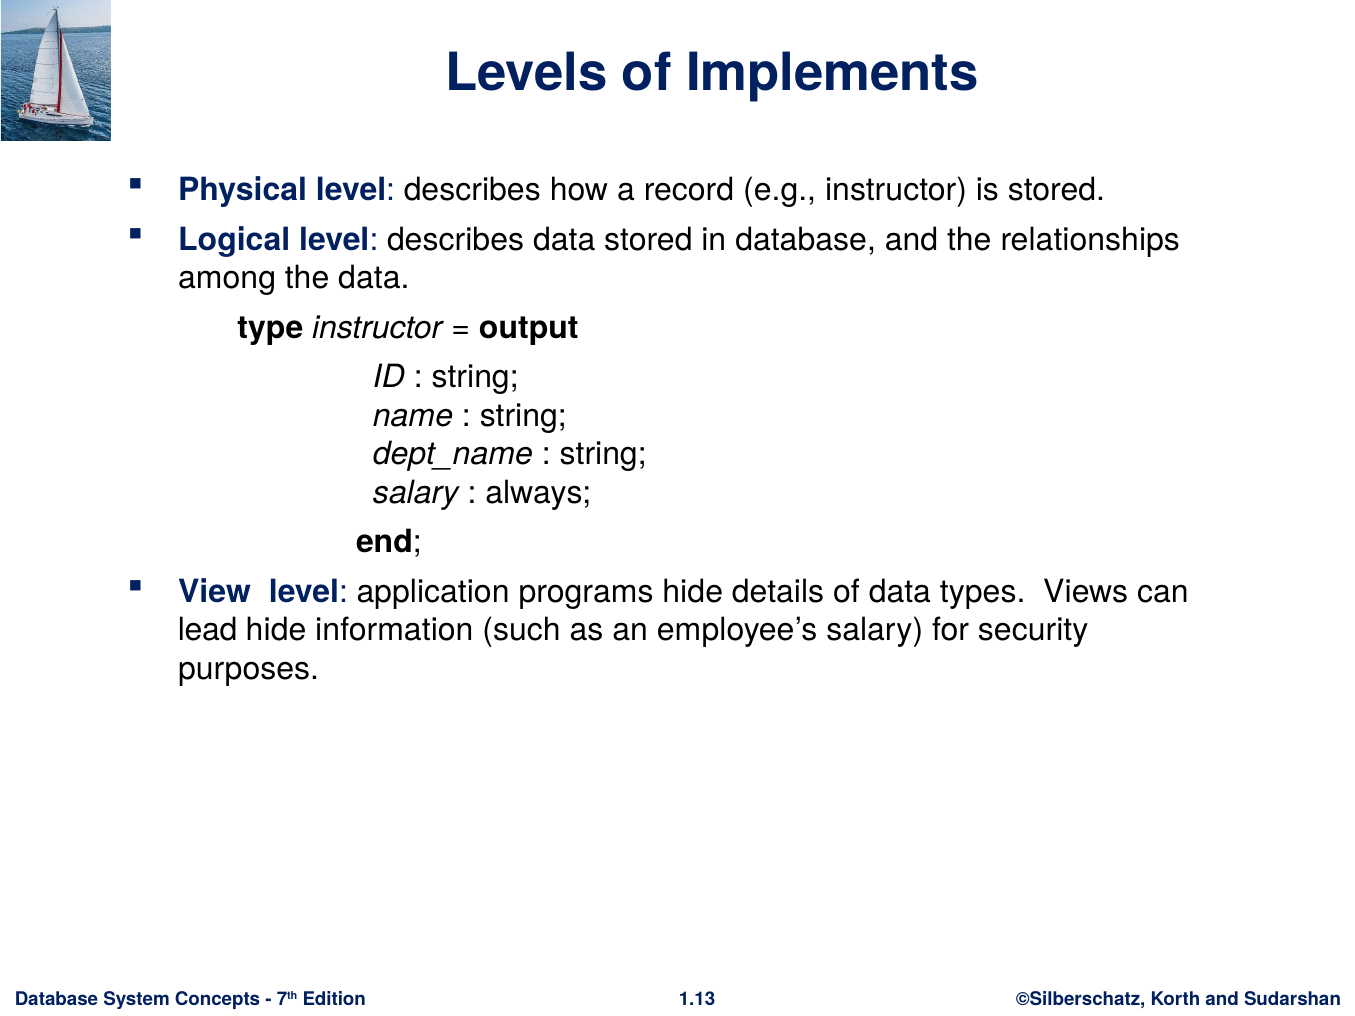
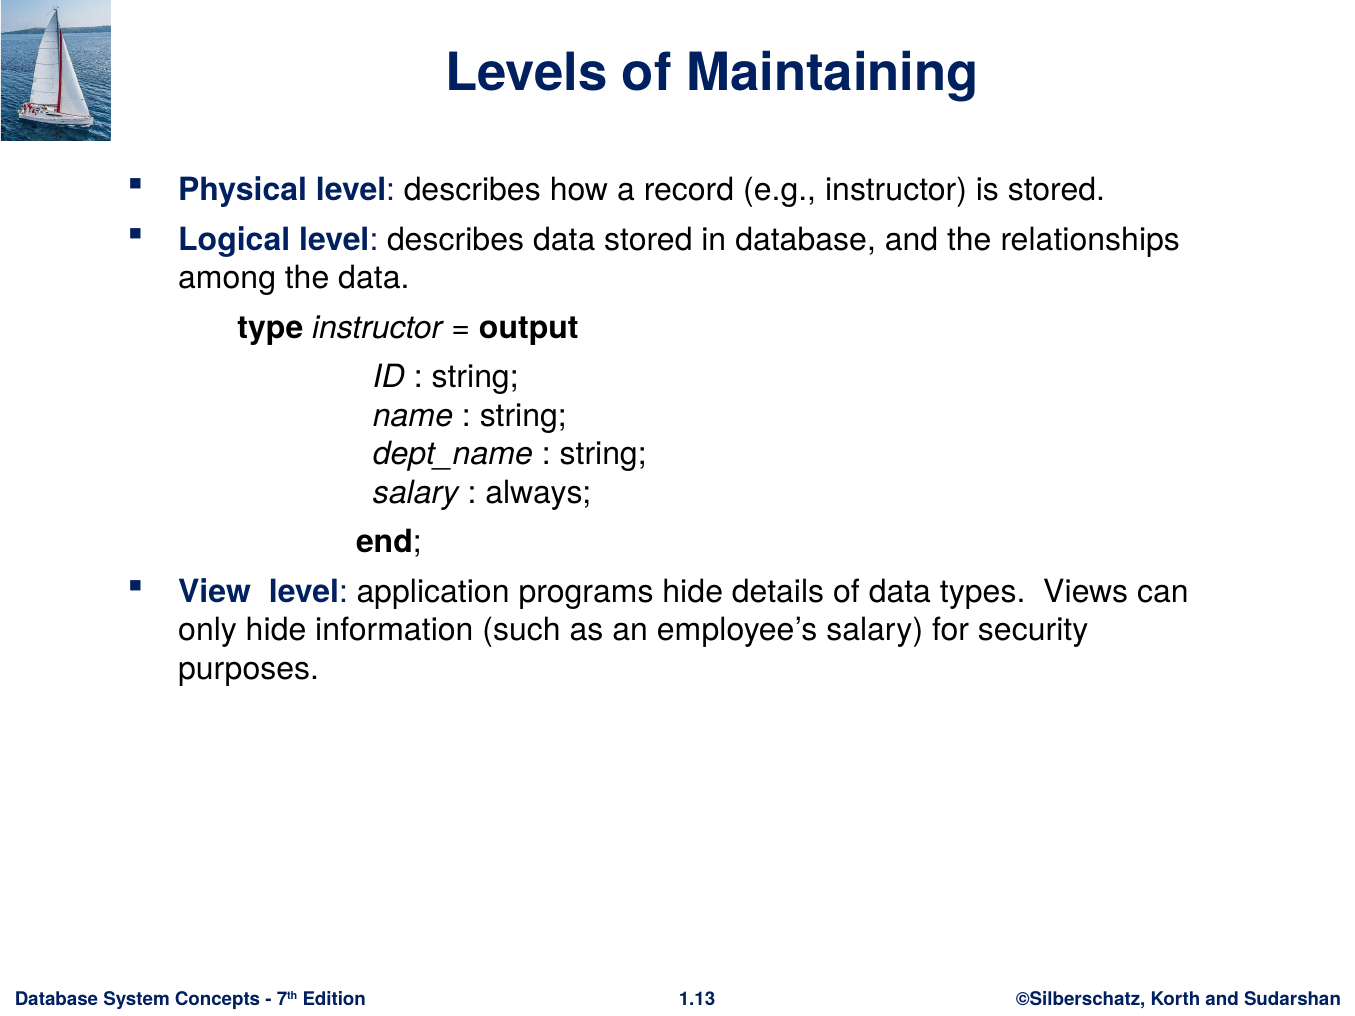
Implements: Implements -> Maintaining (833, 73)
lead: lead -> only (208, 630)
